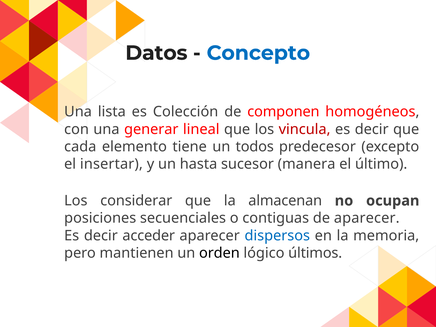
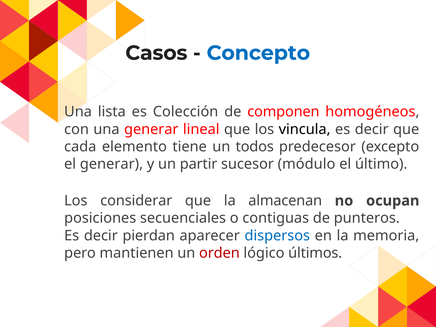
Datos: Datos -> Casos (156, 53)
vincula colour: red -> black (305, 129)
el insertar: insertar -> generar (111, 164)
hasta: hasta -> partir (199, 164)
manera: manera -> módulo (307, 164)
de aparecer: aparecer -> punteros (367, 218)
acceder: acceder -> pierdan (149, 236)
orden colour: black -> red (219, 253)
